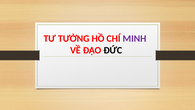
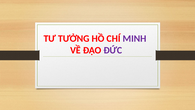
ĐỨC colour: black -> purple (113, 50)
